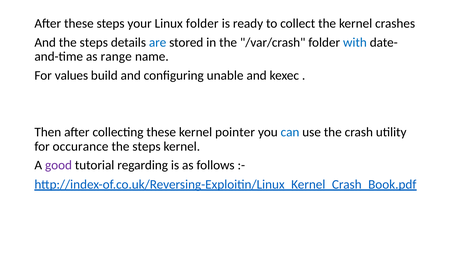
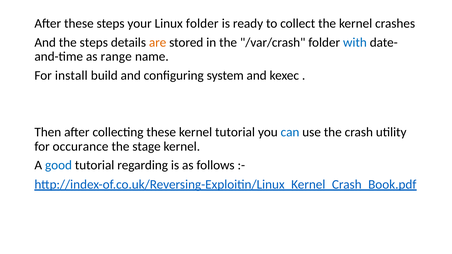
are colour: blue -> orange (158, 42)
values: values -> install (71, 76)
unable: unable -> system (225, 76)
kernel pointer: pointer -> tutorial (235, 132)
steps: steps -> stage (147, 147)
good colour: purple -> blue (58, 165)
